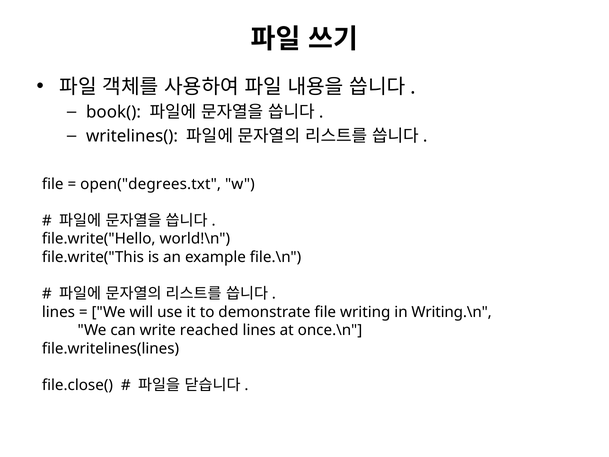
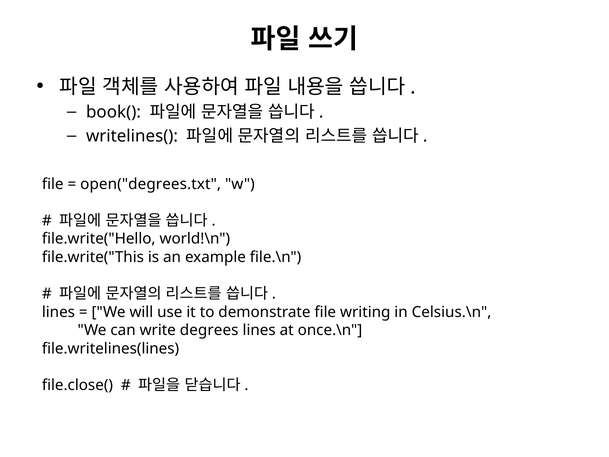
Writing.\n: Writing.\n -> Celsius.\n (452, 312)
reached: reached -> degrees (209, 330)
